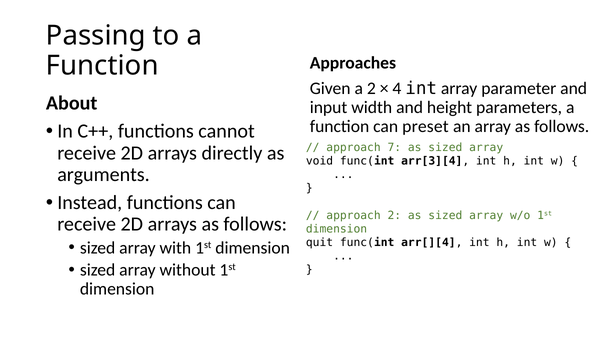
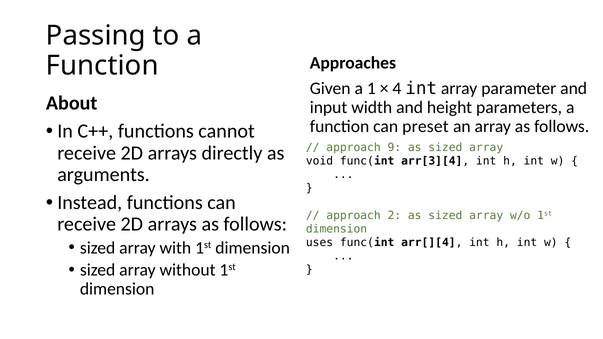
a 2: 2 -> 1 (371, 88)
7: 7 -> 9 (394, 148)
quit: quit -> uses (320, 243)
